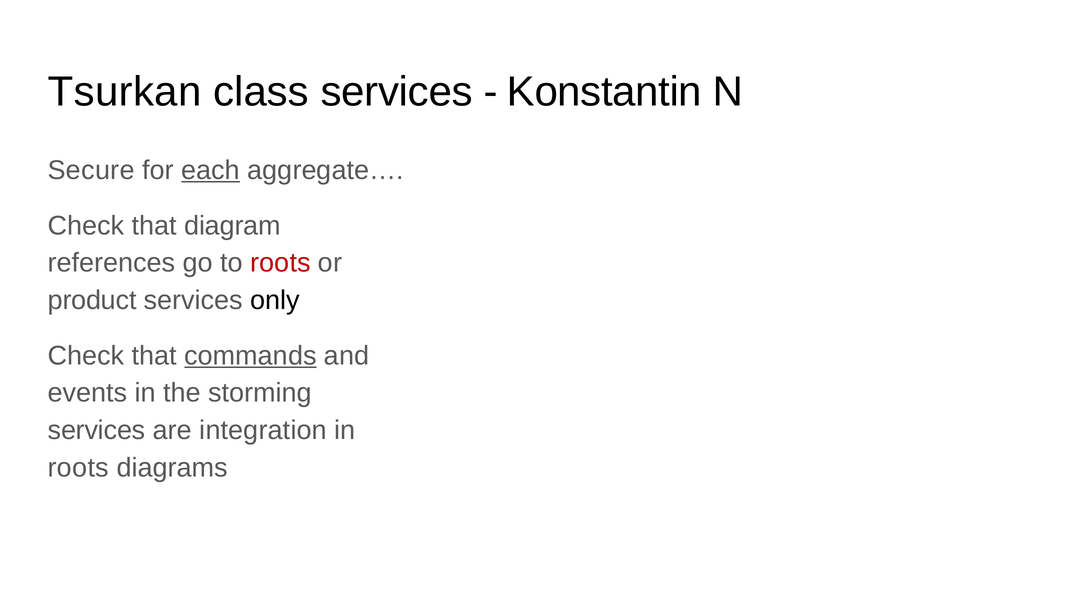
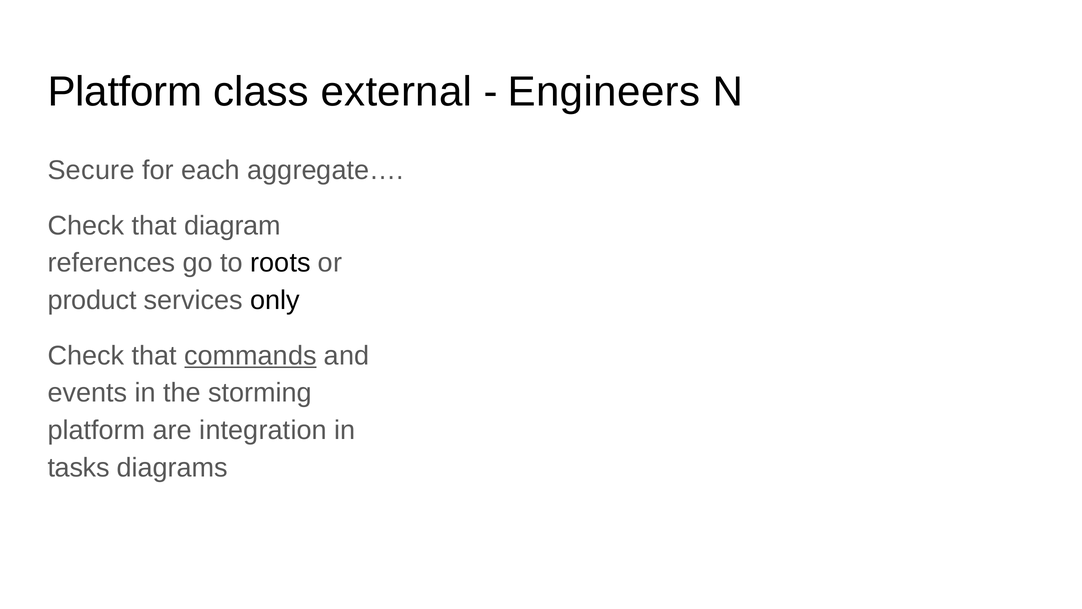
Tsurkan: Tsurkan -> Platform (125, 92)
class services: services -> external (396, 92)
Konstantin: Konstantin -> Engineers (604, 92)
each underline: present -> none (211, 170)
roots colour: red -> black (280, 263)
services: services -> platform (96, 430)
roots: roots -> tasks (79, 467)
